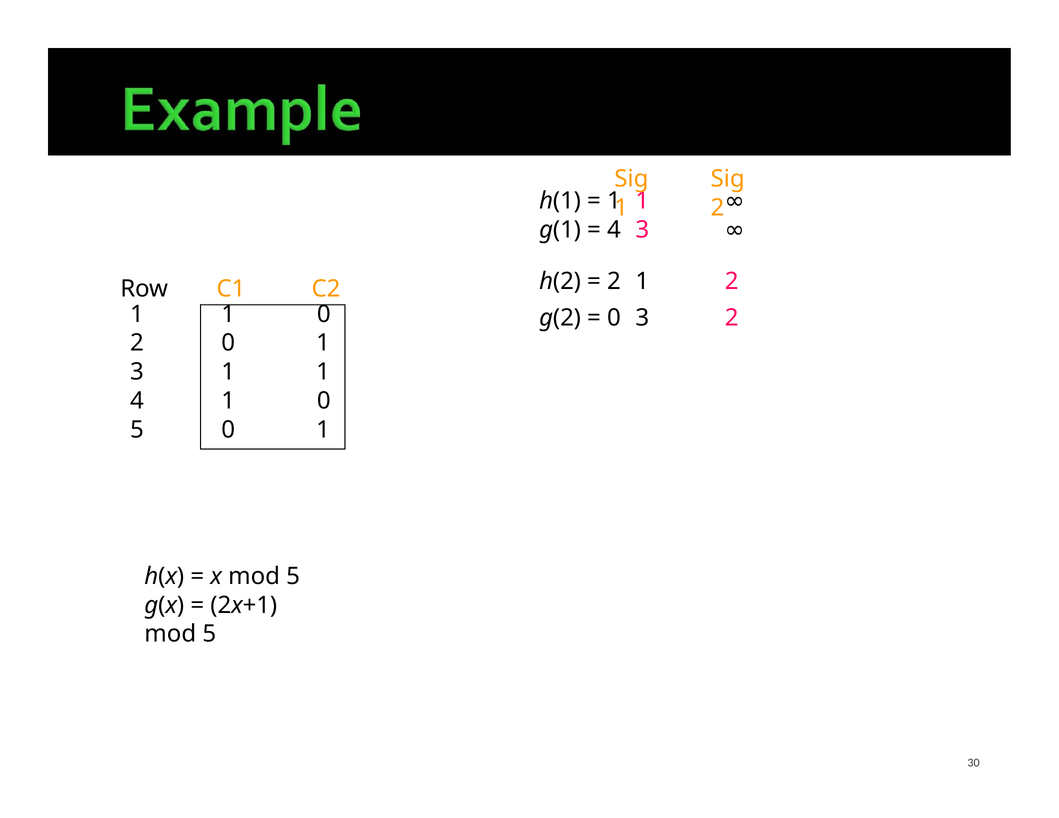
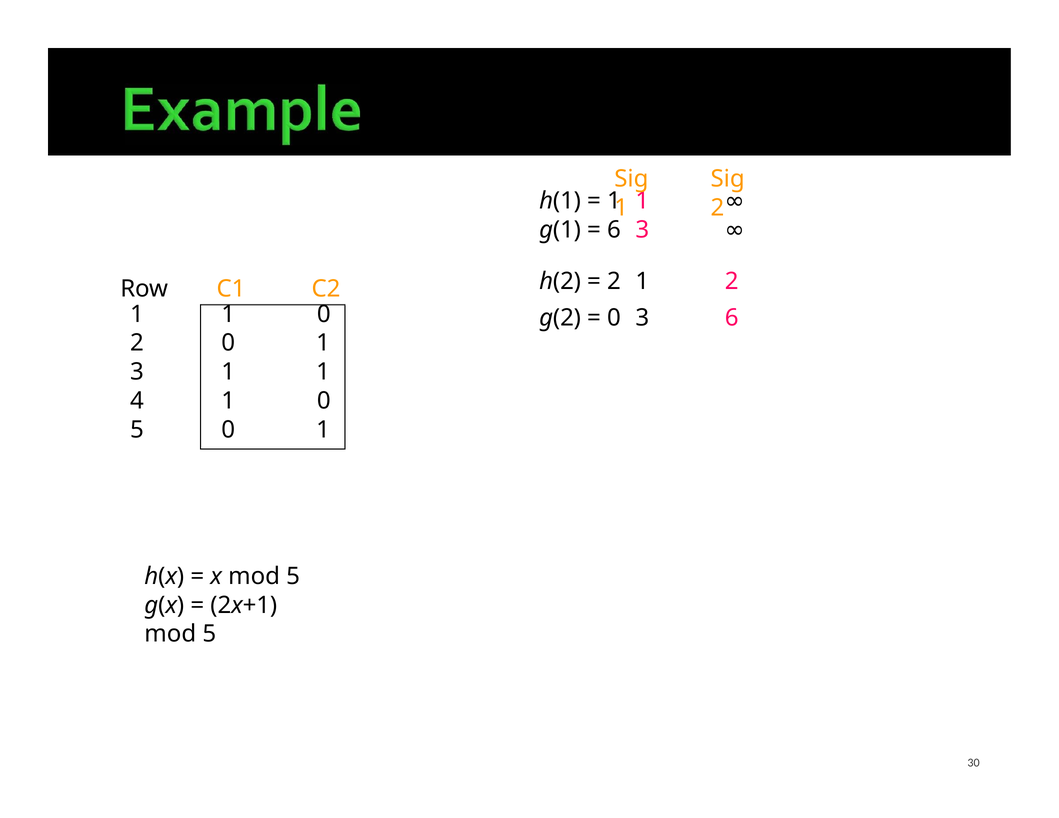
4: 4 -> 6 (614, 230)
3 2: 2 -> 6 (732, 318)
